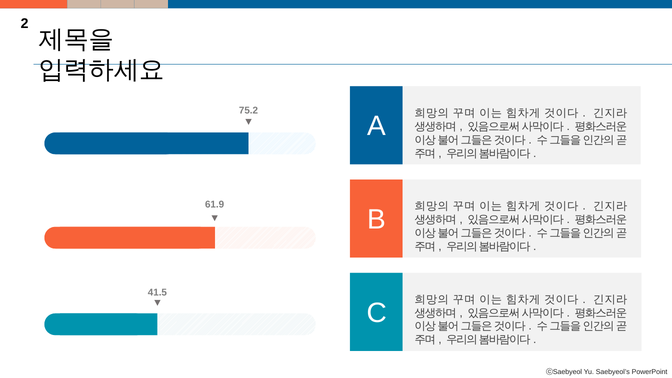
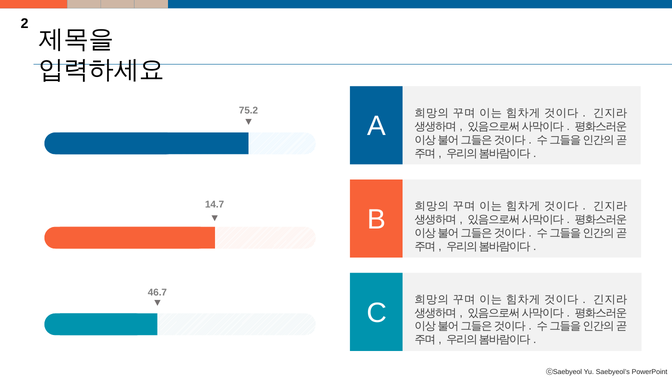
61.9: 61.9 -> 14.7 (215, 205)
41.5: 41.5 -> 46.7 (157, 293)
